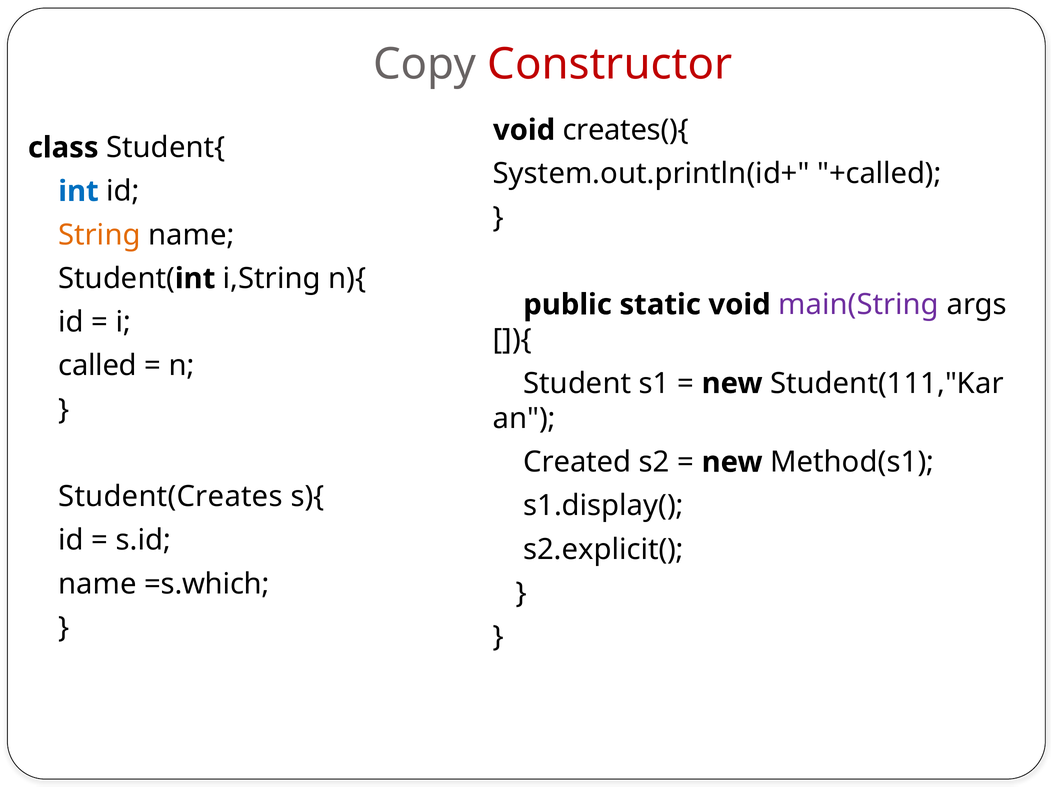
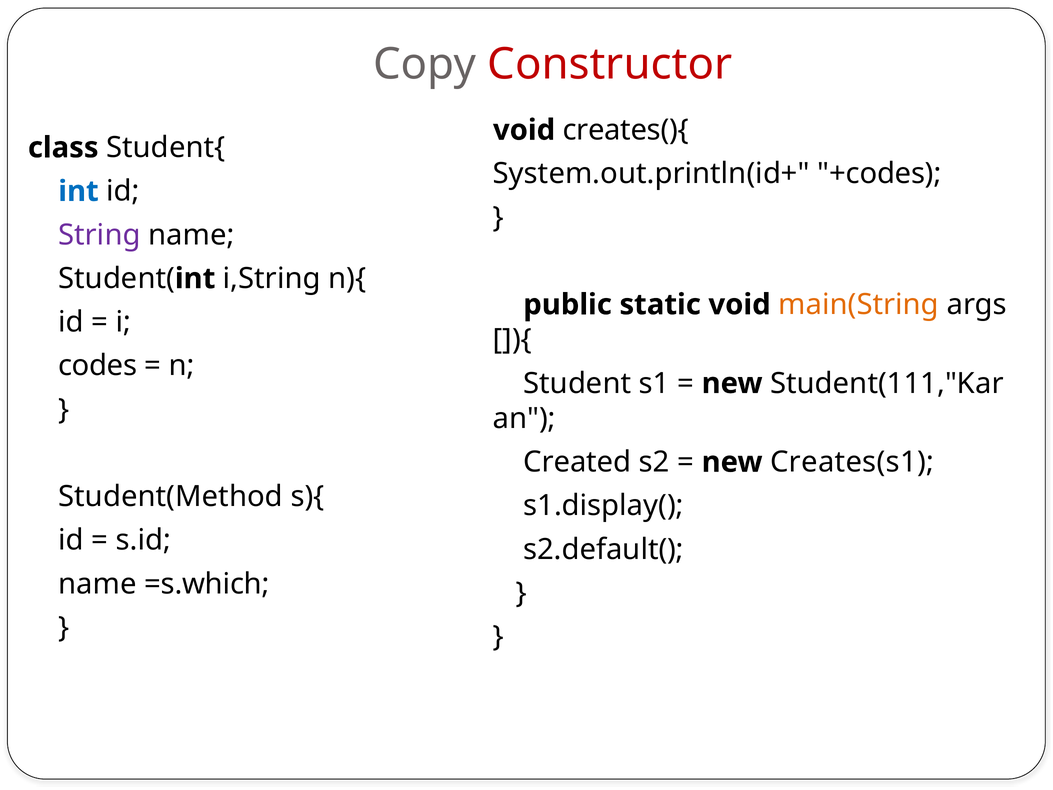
+called: +called -> +codes (879, 174)
String colour: orange -> purple (99, 235)
main(String colour: purple -> orange (859, 304)
called: called -> codes (98, 366)
Method(s1: Method(s1 -> Creates(s1 (852, 462)
Student(Creates: Student(Creates -> Student(Method (171, 497)
s2.explicit(: s2.explicit( -> s2.default( (604, 549)
